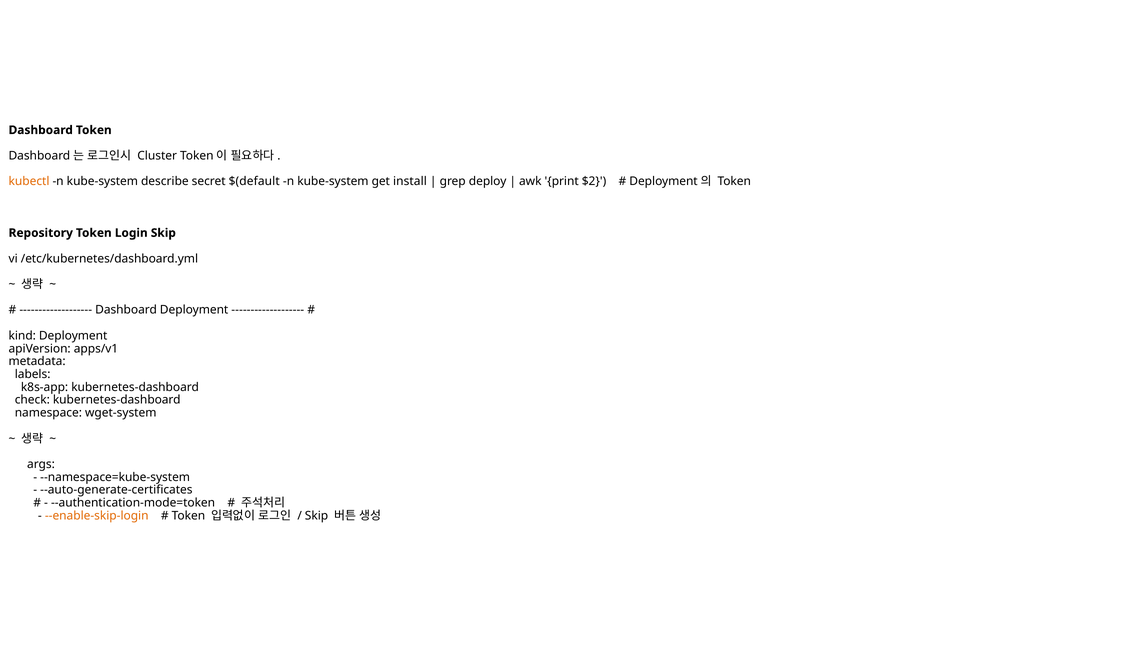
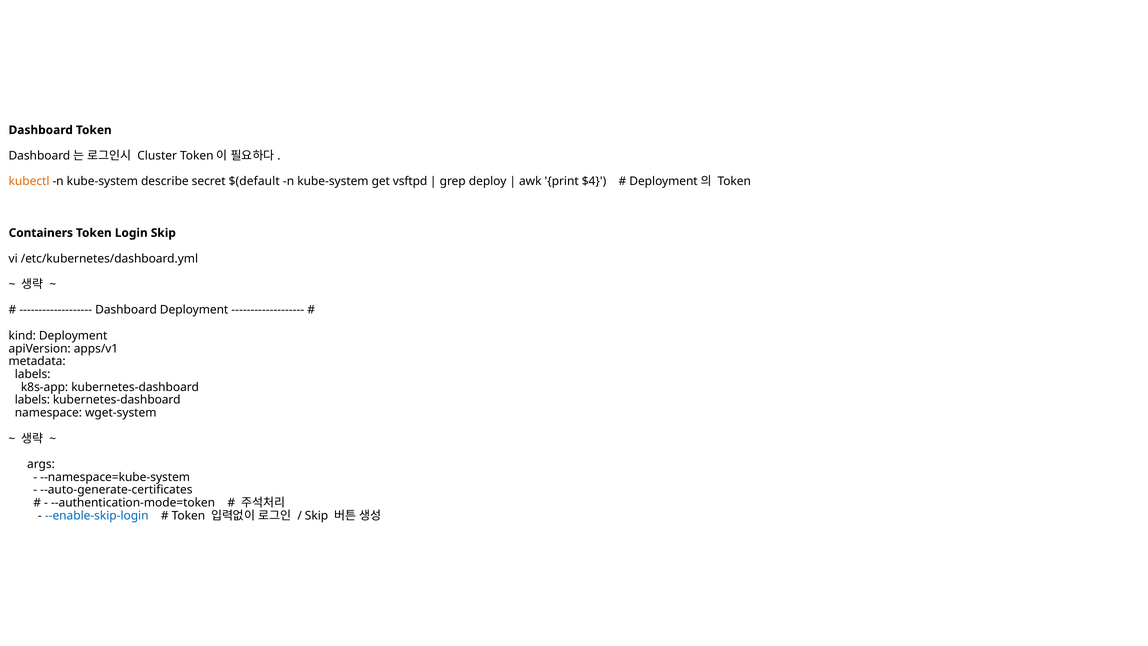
install: install -> vsftpd (410, 181)
$2: $2 -> $4 (594, 181)
Repository: Repository -> Containers (41, 233)
check: check -> labels (32, 400)
--enable-skip-login colour: orange -> blue (97, 515)
